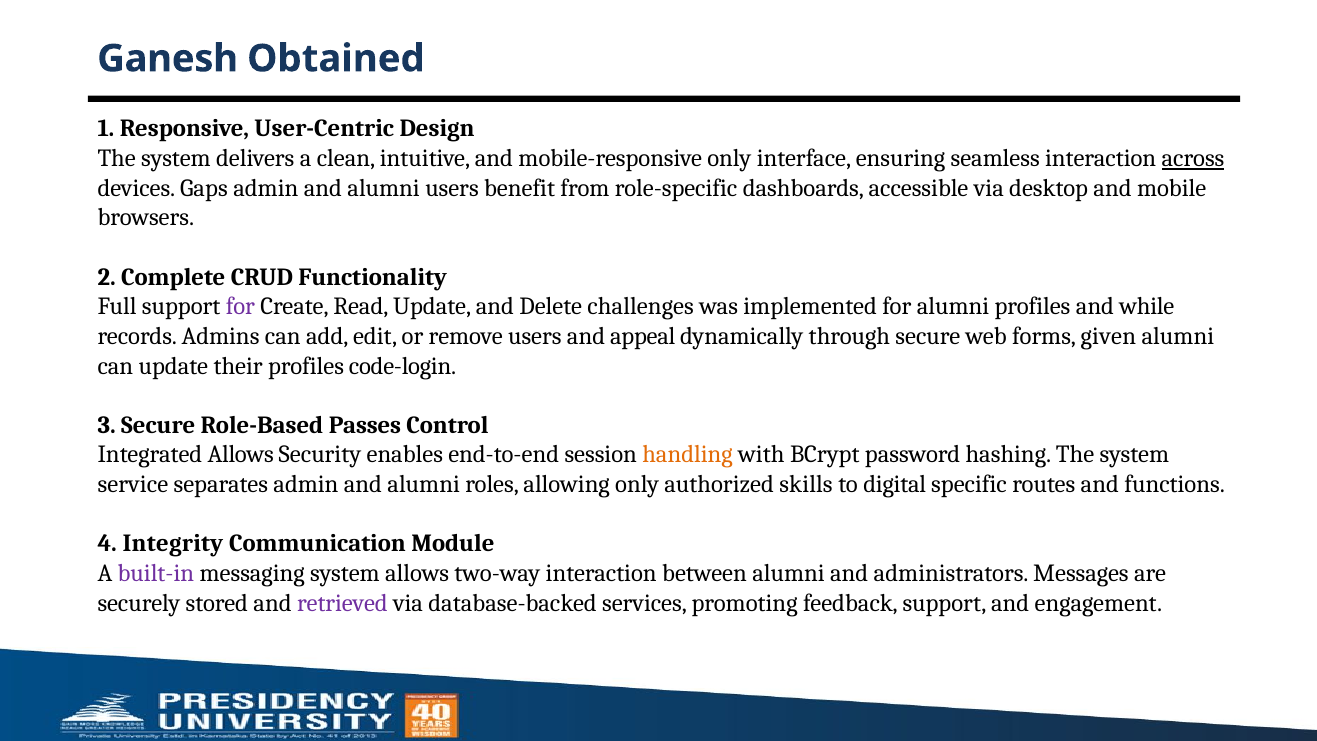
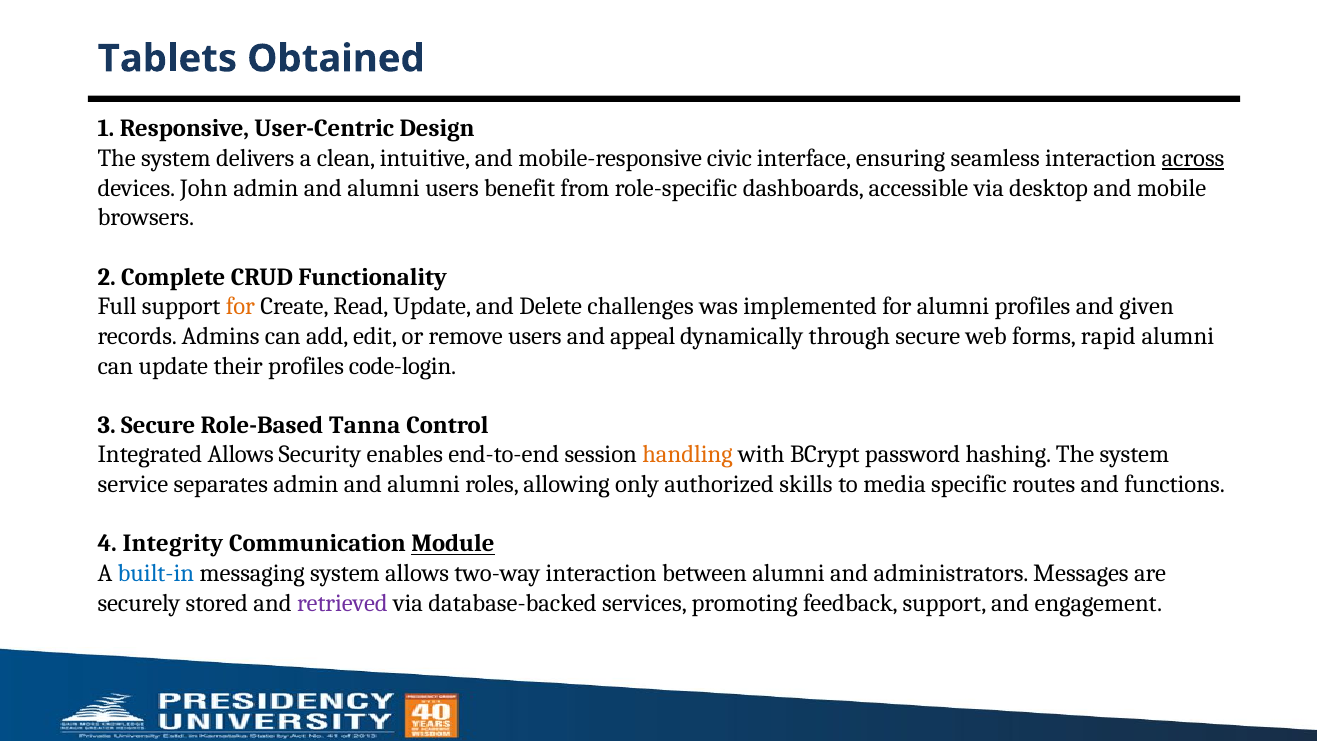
Ganesh: Ganesh -> Tablets (167, 59)
mobile-responsive only: only -> civic (729, 158)
Gaps: Gaps -> John (204, 188)
for colour: purple -> orange (240, 307)
while: while -> given (1147, 307)
given: given -> rapid (1108, 336)
Passes: Passes -> Tanna (365, 425)
digital: digital -> media (895, 484)
Module underline: none -> present (453, 544)
built-in colour: purple -> blue (156, 573)
